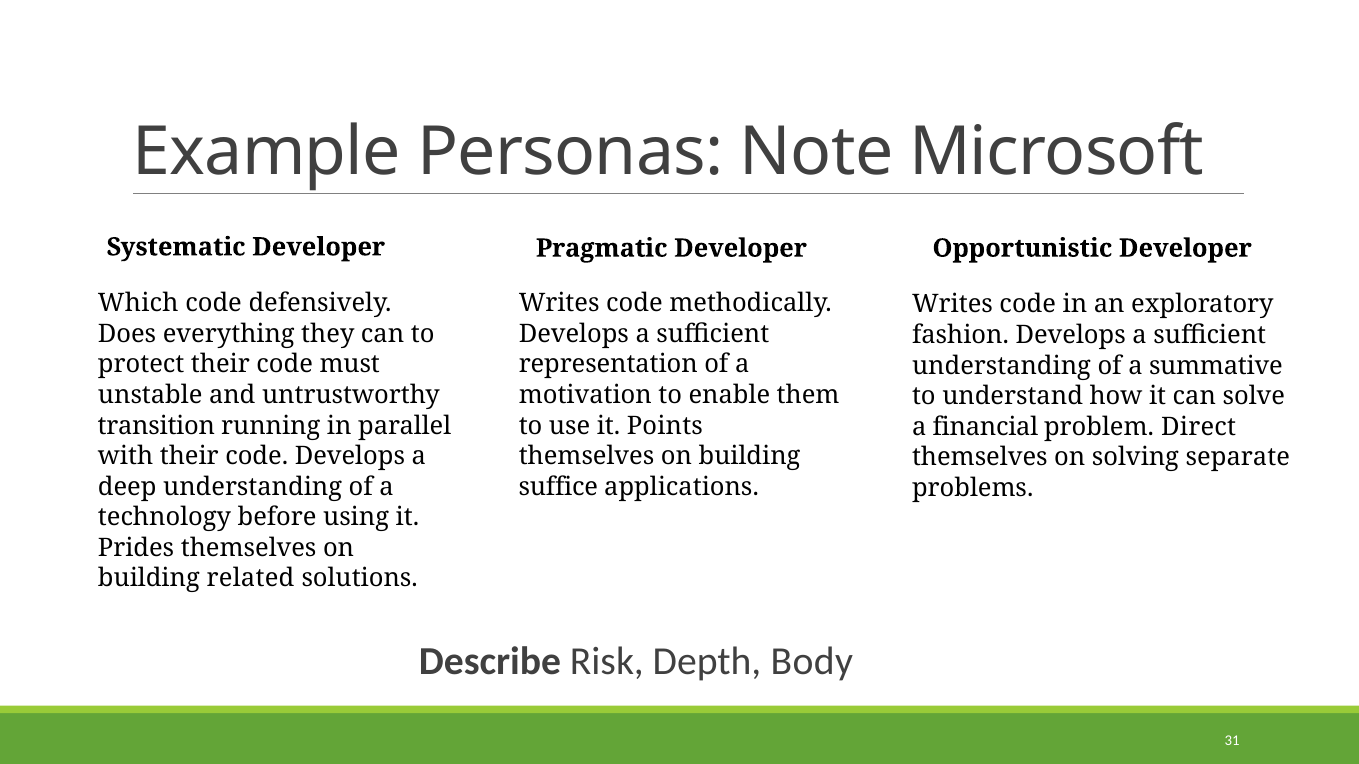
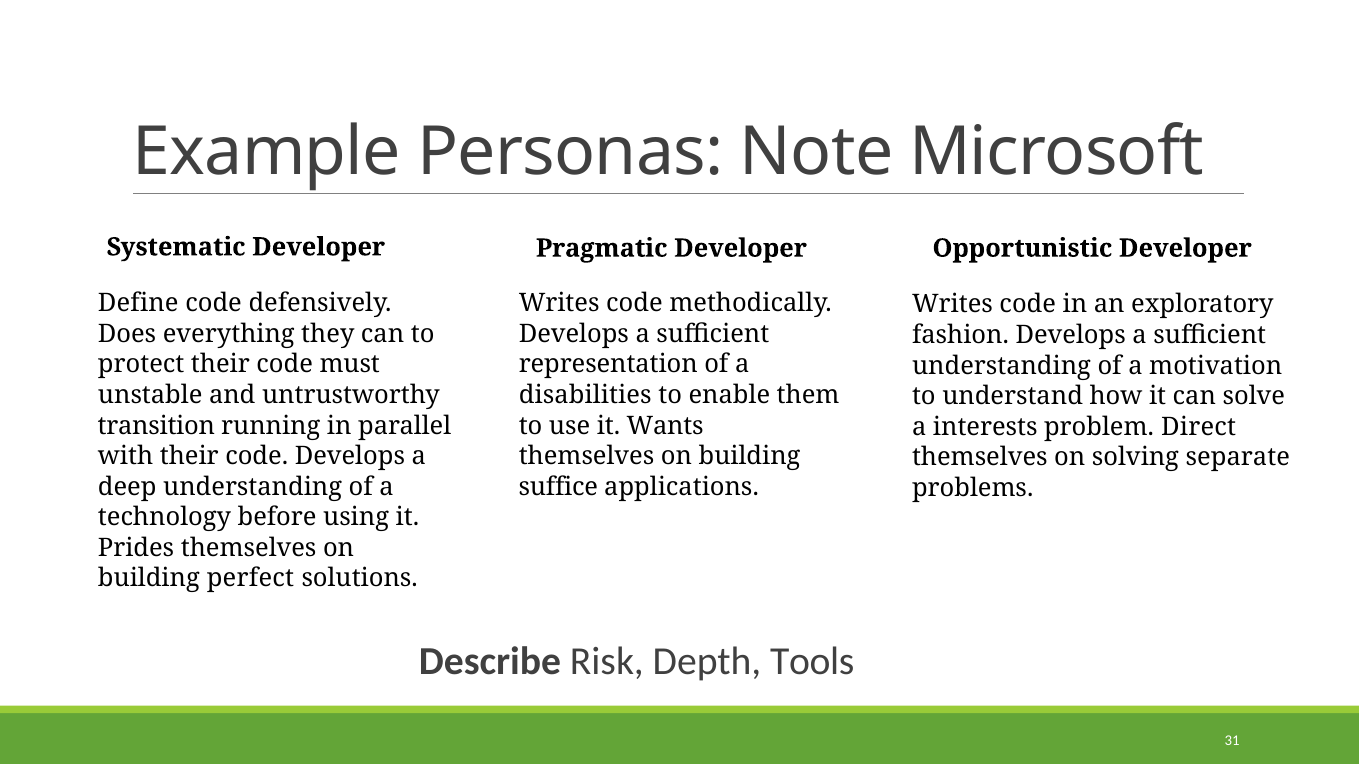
Which: Which -> Define (138, 304)
summative: summative -> motivation (1216, 366)
motivation: motivation -> disabilities (585, 395)
Points: Points -> Wants (665, 426)
financial: financial -> interests (985, 427)
related: related -> perfect (251, 579)
Body: Body -> Tools (812, 662)
